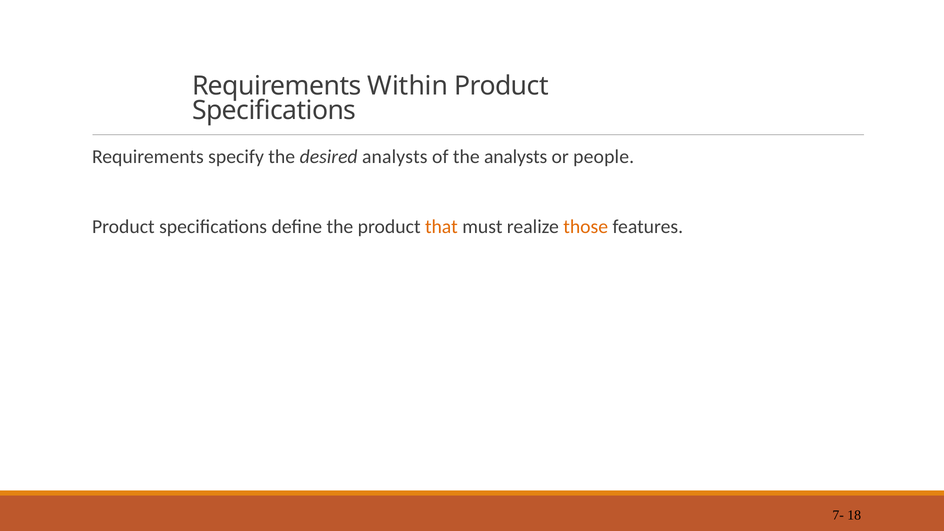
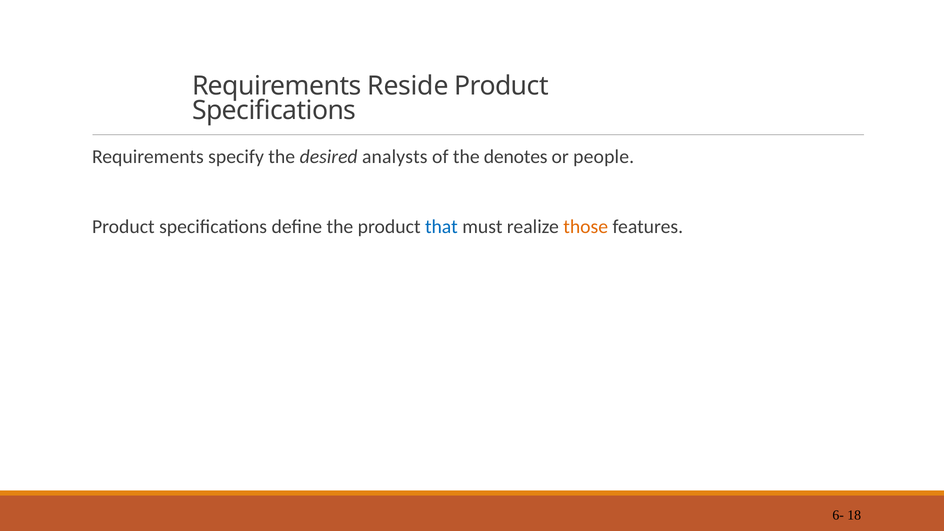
Within: Within -> Reside (408, 86)
the analysts: analysts -> denotes (516, 157)
that colour: orange -> blue (441, 227)
7-: 7- -> 6- (838, 515)
